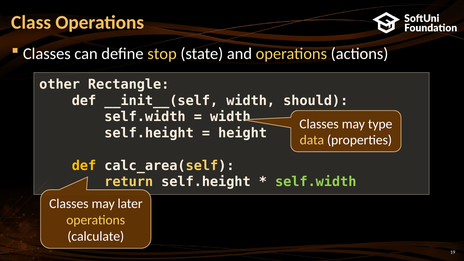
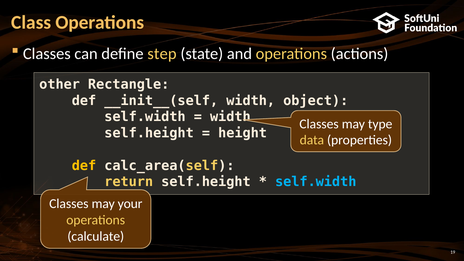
stop: stop -> step (162, 54)
should: should -> object (316, 101)
self.width colour: light green -> light blue (316, 182)
later: later -> your (130, 204)
